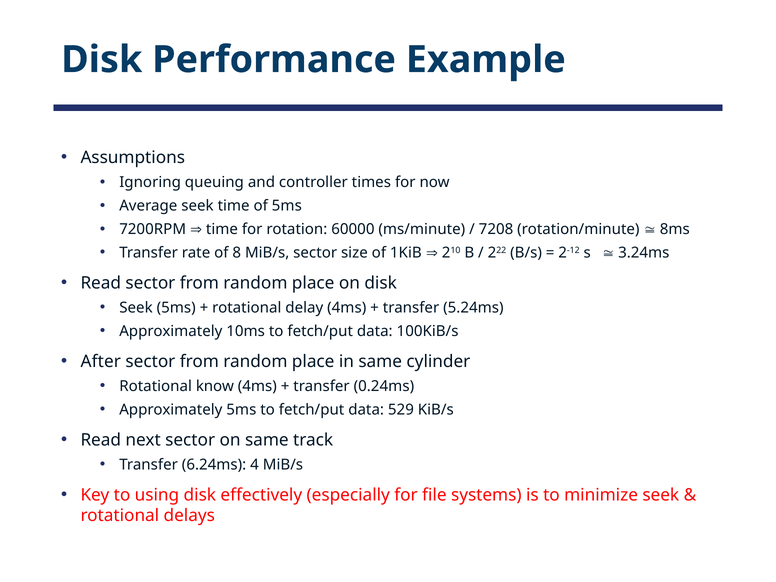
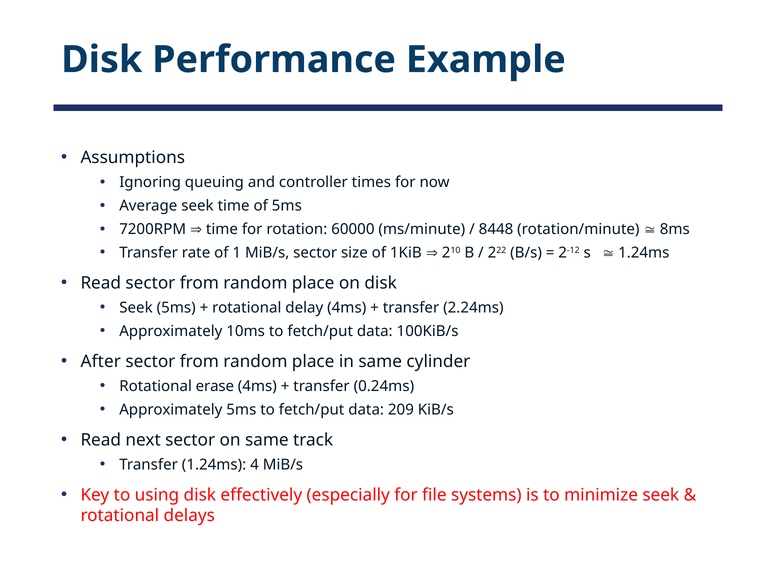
7208: 7208 -> 8448 (496, 229)
8: 8 -> 1 (237, 253)
3.24ms: 3.24ms -> 1.24ms (644, 253)
5.24ms: 5.24ms -> 2.24ms (473, 308)
know: know -> erase (215, 386)
529: 529 -> 209 (401, 410)
Transfer 6.24ms: 6.24ms -> 1.24ms (214, 465)
